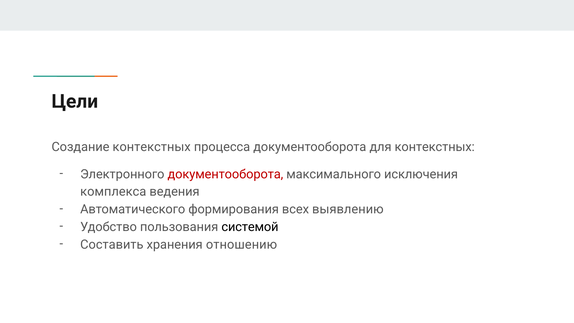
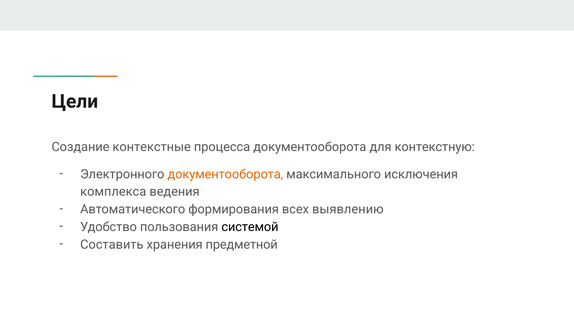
Создание контекстных: контекстных -> контекстные (152, 147)
для контекстных: контекстных -> контекстную (435, 147)
документооборота colour: red -> orange (225, 174)
отношению: отношению -> предметной (242, 244)
